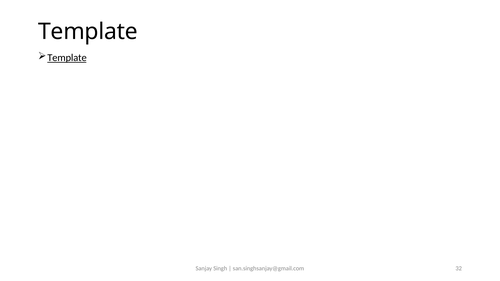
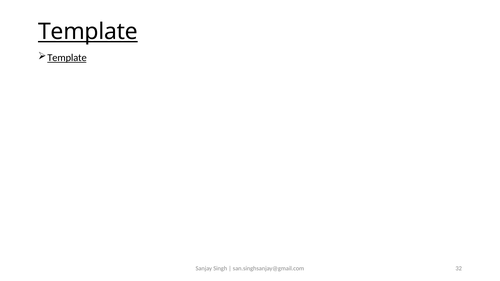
Template underline: none -> present (88, 32)
